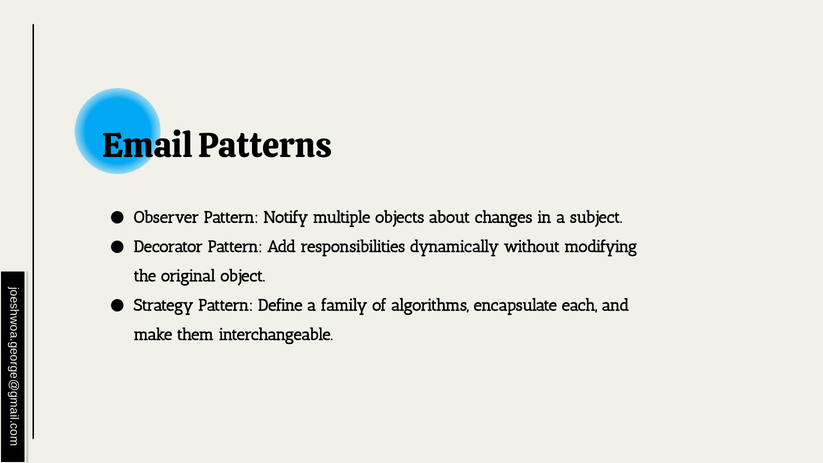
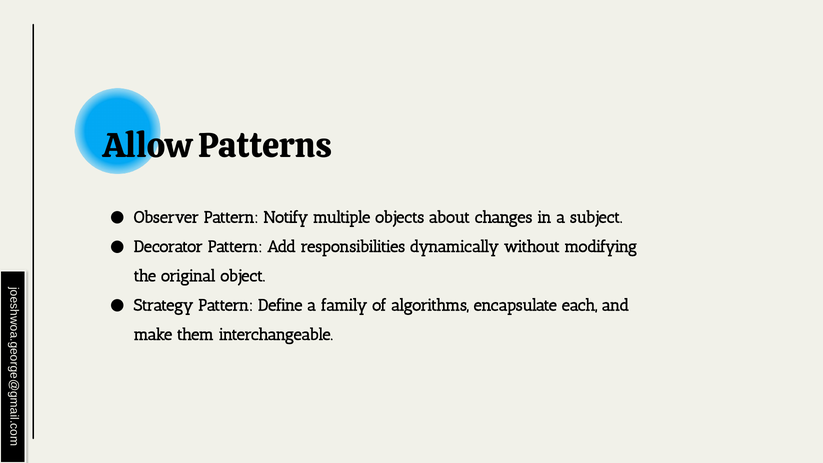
Email: Email -> Allow (148, 146)
